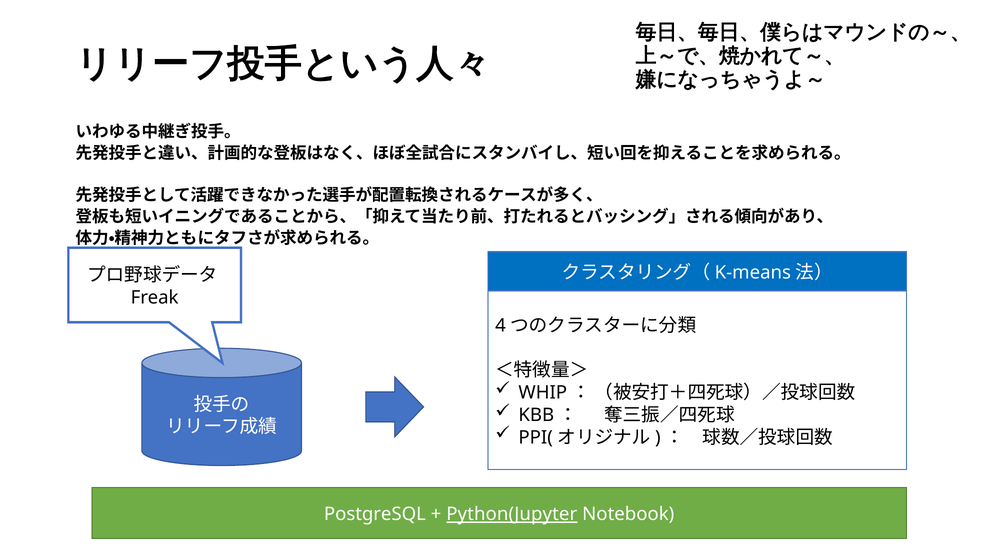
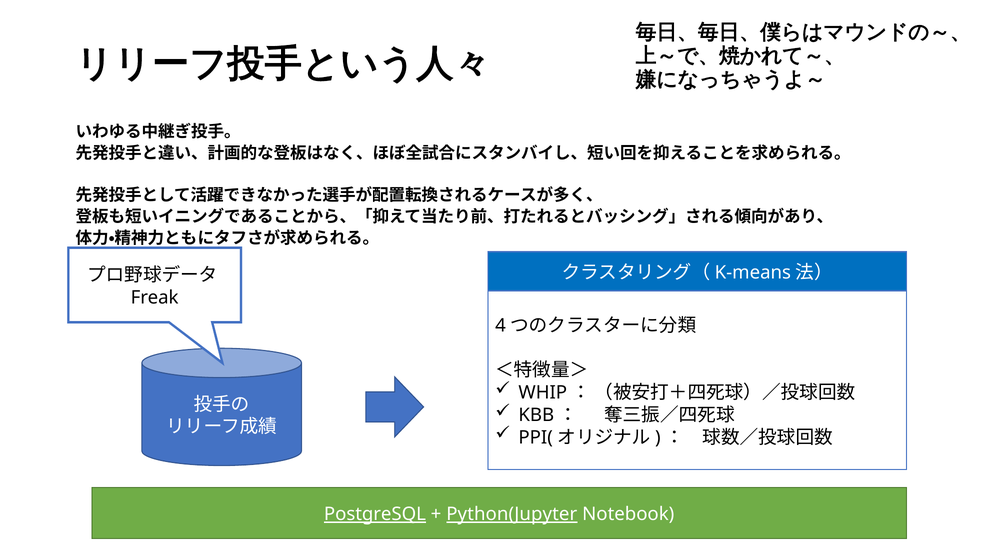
PostgreSQL underline: none -> present (375, 514)
